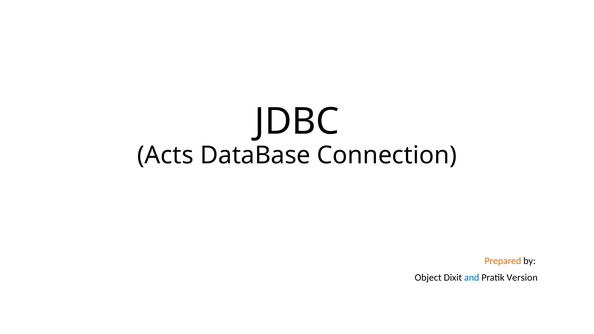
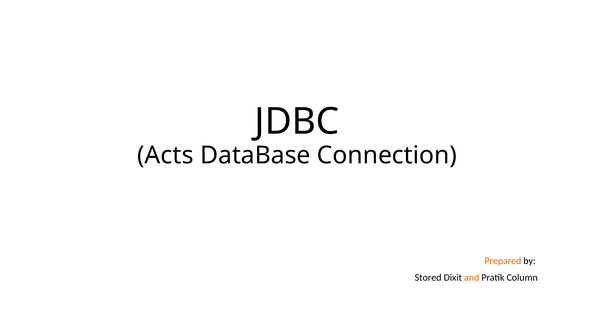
Object: Object -> Stored (428, 278)
and colour: blue -> orange (472, 278)
Version: Version -> Column (522, 278)
